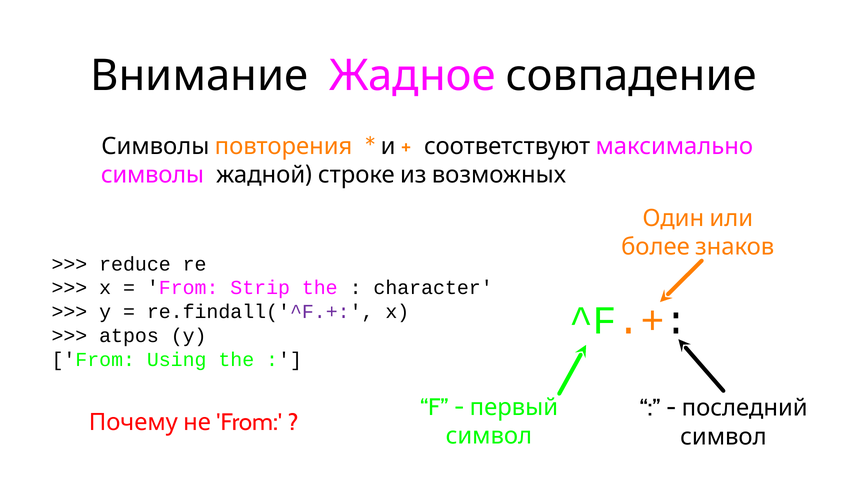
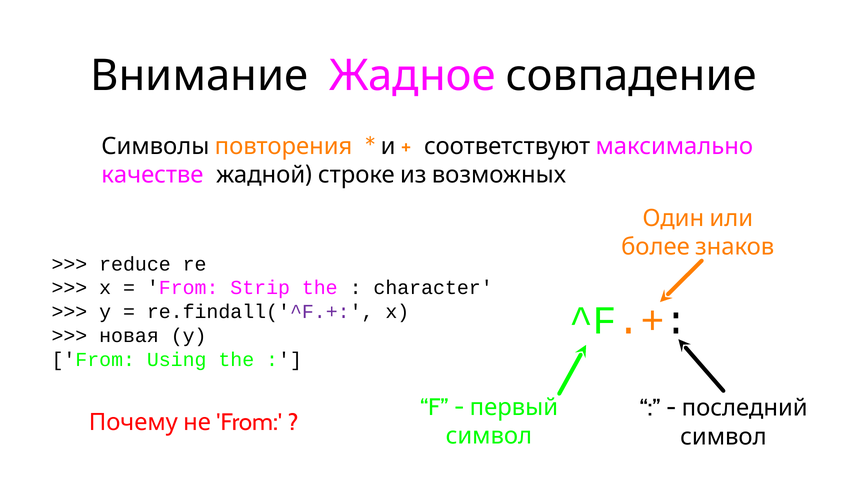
символы: символы -> качестве (152, 175)
atpos: atpos -> новая (129, 336)
